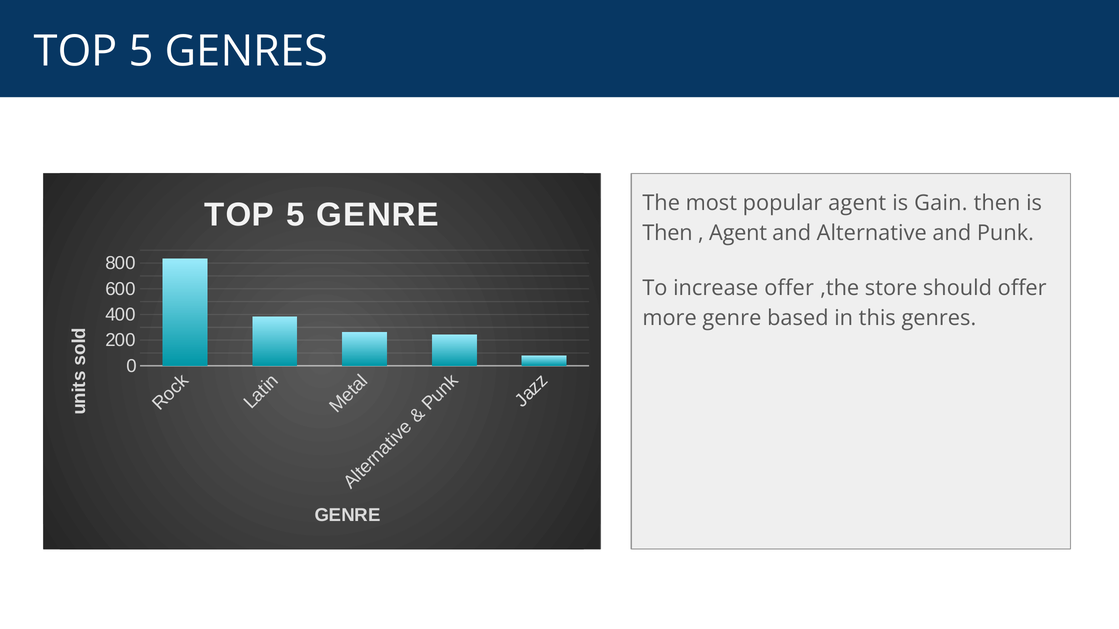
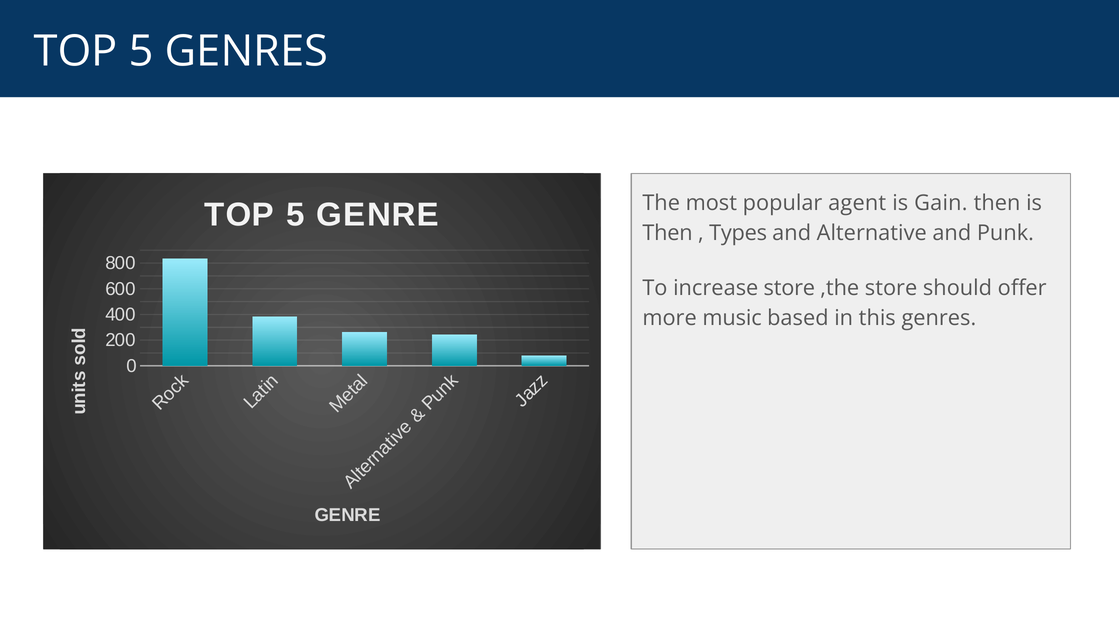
Agent: Agent -> Types (738, 233)
increase offer: offer -> store (789, 288)
more genre: genre -> music (732, 318)
